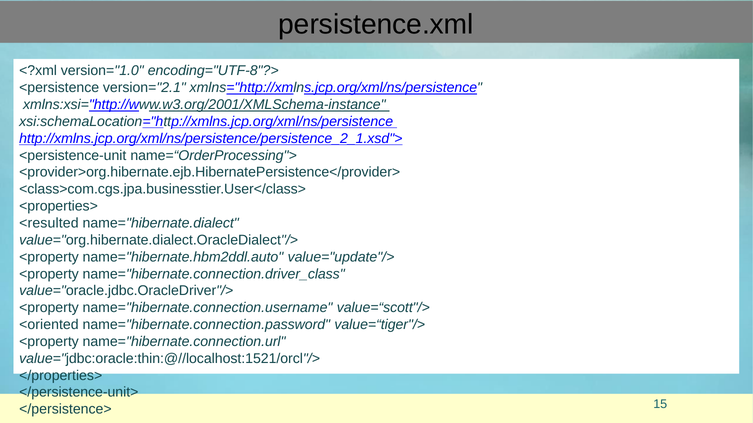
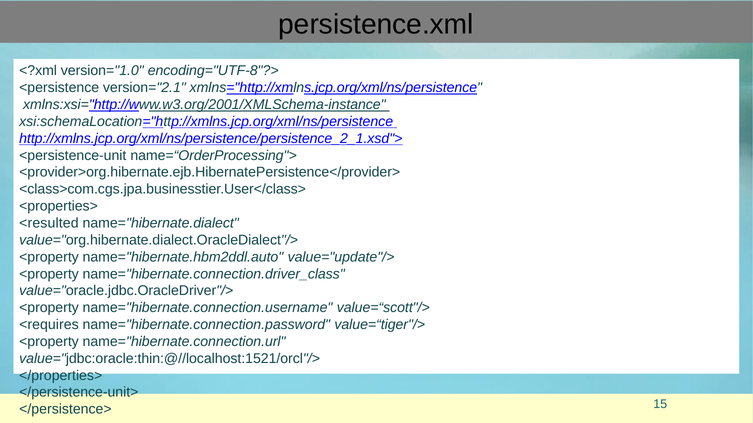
<oriented: <oriented -> <requires (49, 325)
